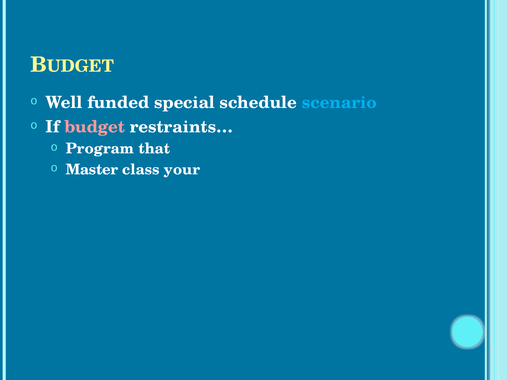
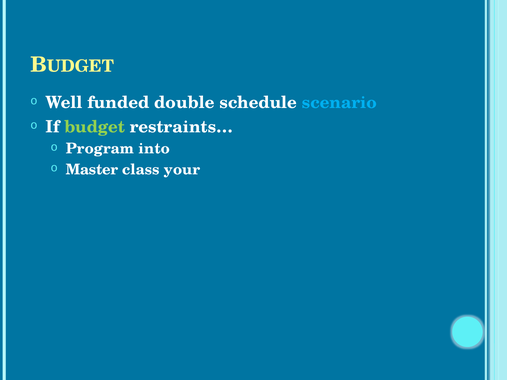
special: special -> double (184, 103)
budget colour: pink -> light green (95, 127)
that: that -> into (154, 149)
